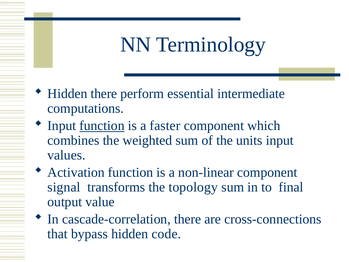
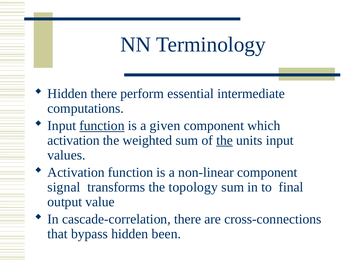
faster: faster -> given (165, 126)
combines: combines -> activation (73, 140)
the underline: none -> present (225, 140)
code: code -> been (166, 234)
